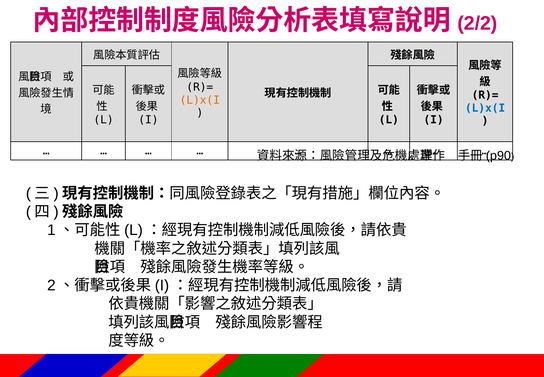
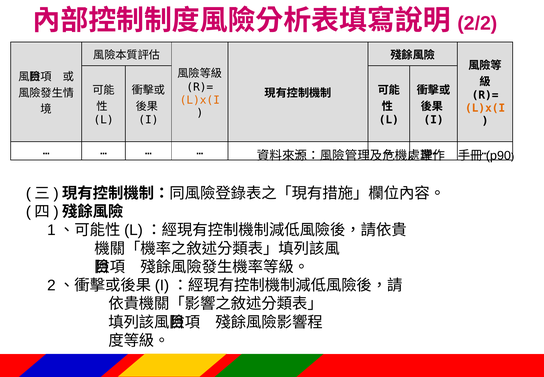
L)x(I colour: blue -> orange (485, 108)
